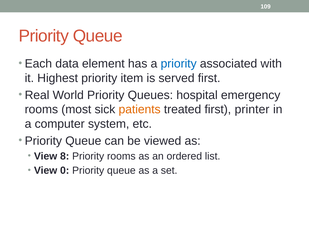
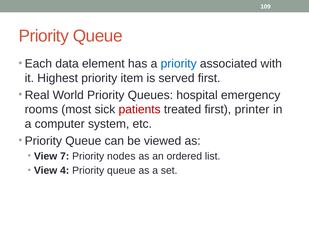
patients colour: orange -> red (140, 109)
8: 8 -> 7 (65, 156)
Priority rooms: rooms -> nodes (121, 156)
0: 0 -> 4 (65, 170)
